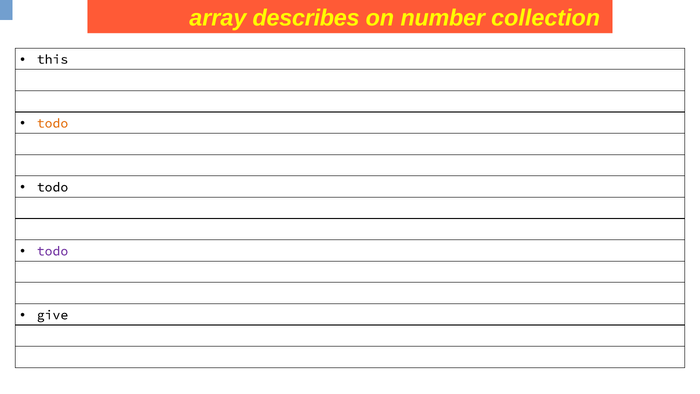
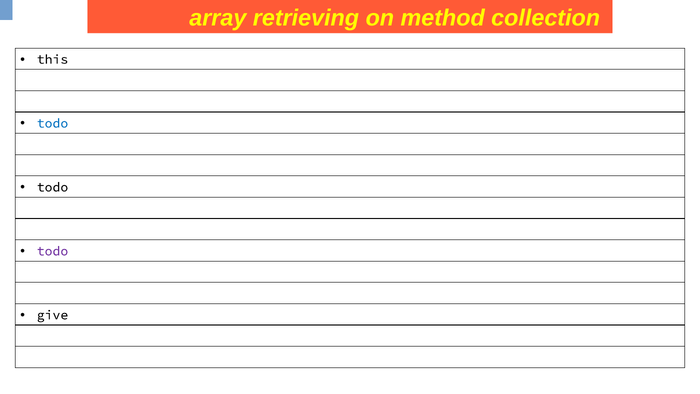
describes: describes -> retrieving (306, 18)
number: number -> method (443, 18)
todo colour: orange -> blue (52, 123)
